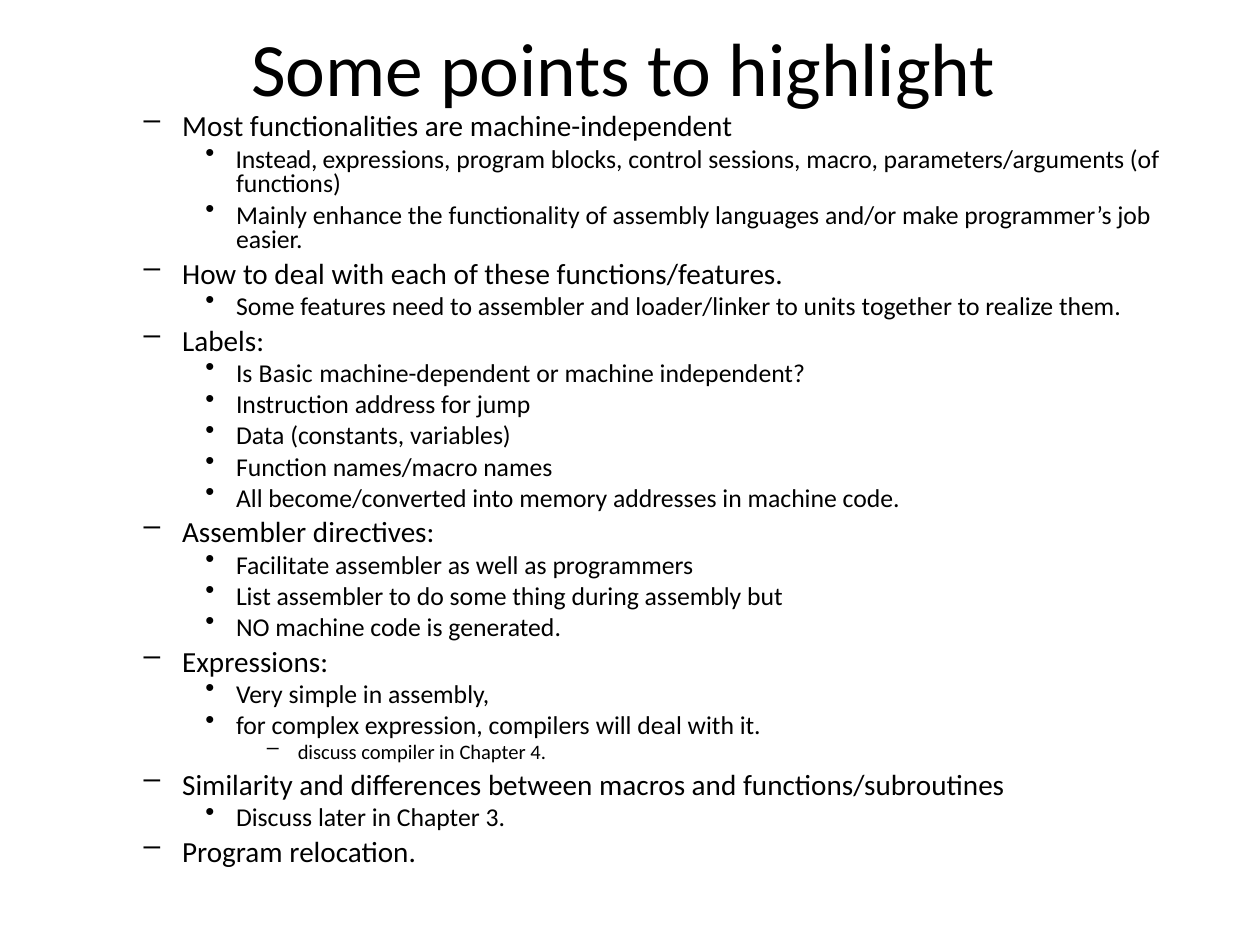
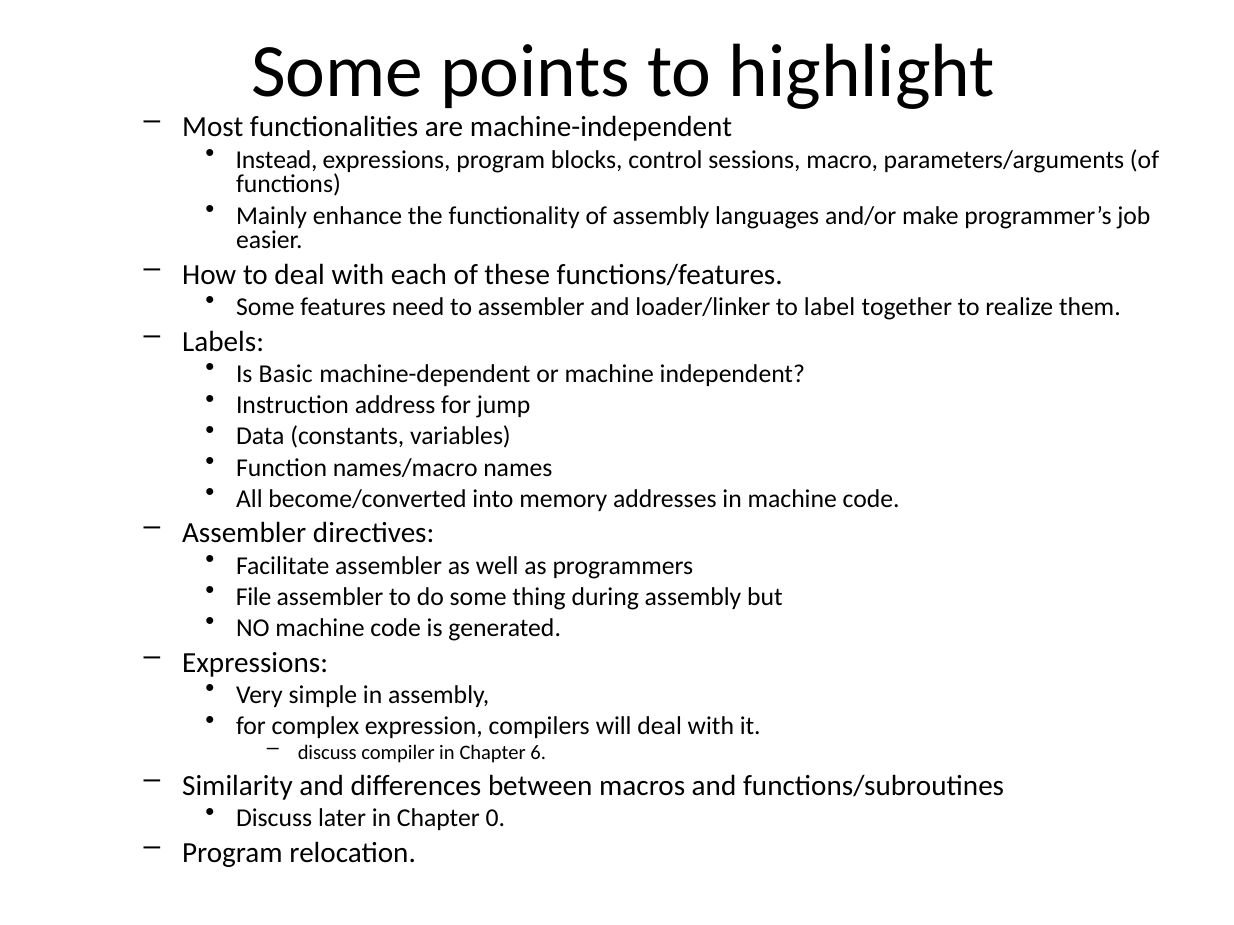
units: units -> label (830, 307)
List: List -> File (254, 597)
4: 4 -> 6 (538, 753)
3: 3 -> 0 (495, 819)
